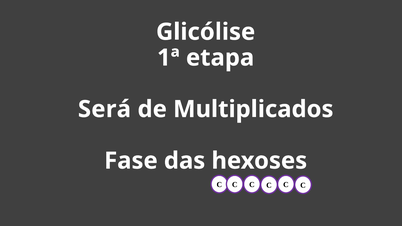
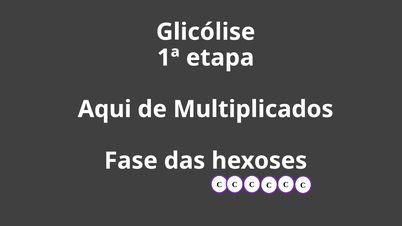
Será: Será -> Aqui (105, 109)
